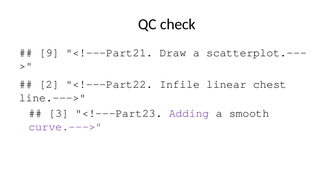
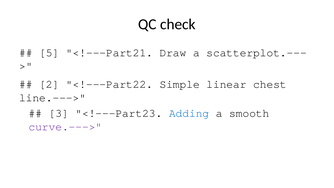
9: 9 -> 5 (49, 53)
Infile: Infile -> Simple (180, 84)
Adding colour: purple -> blue (189, 113)
